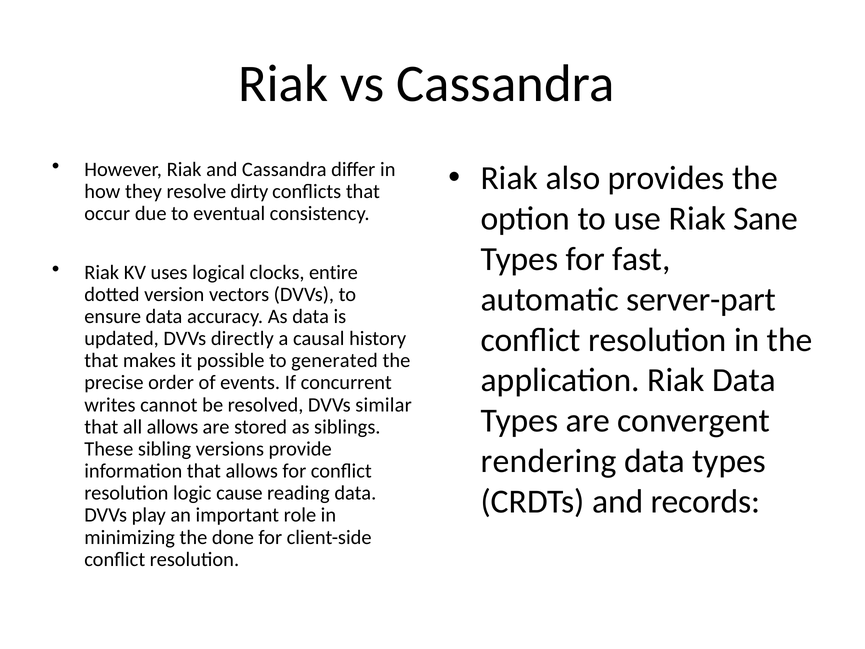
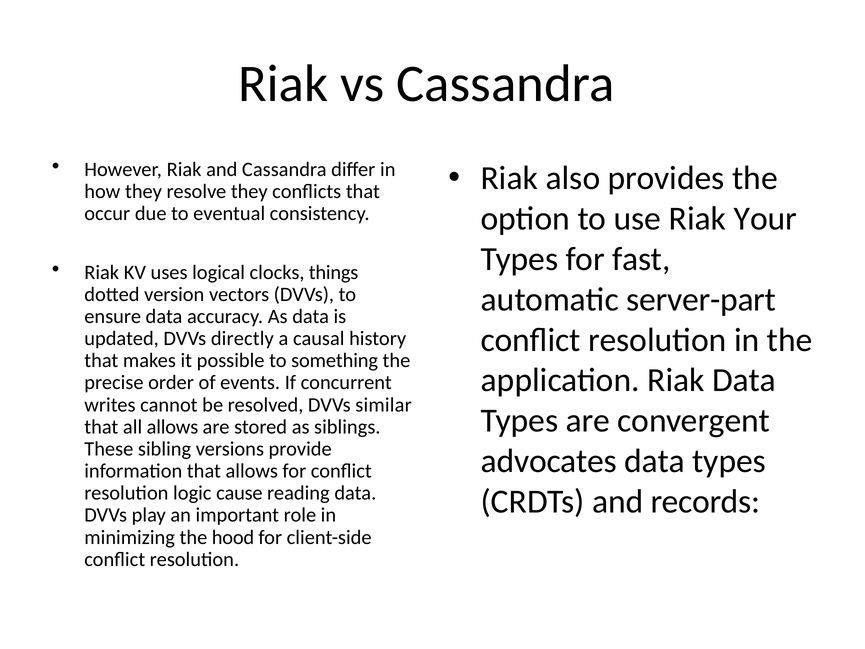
resolve dirty: dirty -> they (249, 191)
Sane: Sane -> Your (765, 219)
entire: entire -> things (334, 272)
generated: generated -> something (335, 361)
rendering: rendering -> advocates (549, 461)
done: done -> hood (233, 537)
